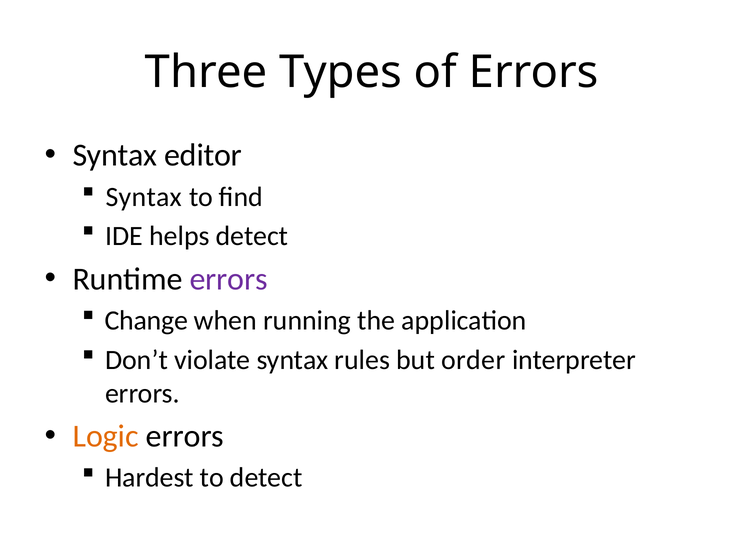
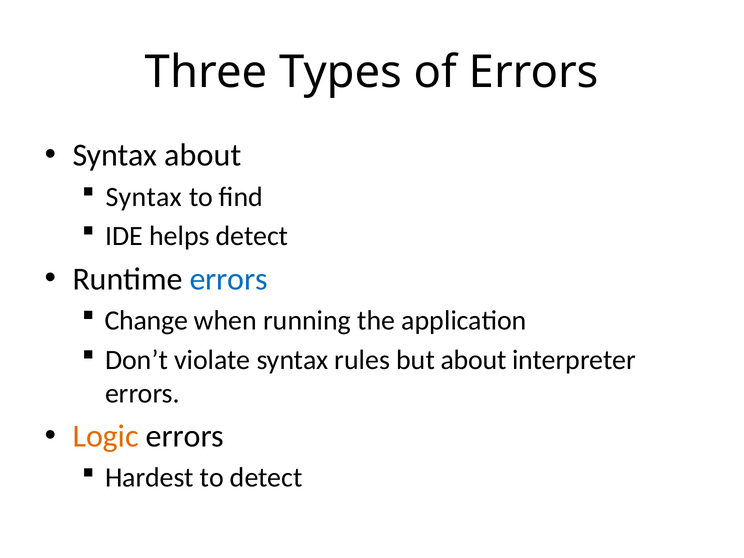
Syntax editor: editor -> about (203, 155)
errors colour: purple -> blue (229, 279)
but order: order -> about (474, 360)
